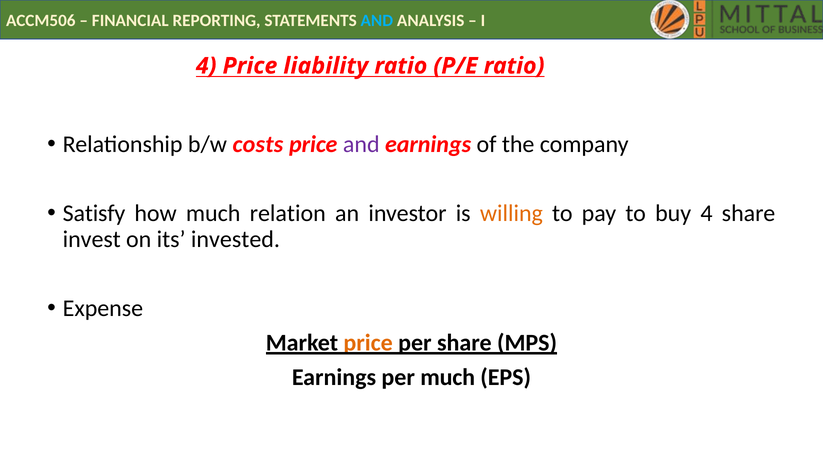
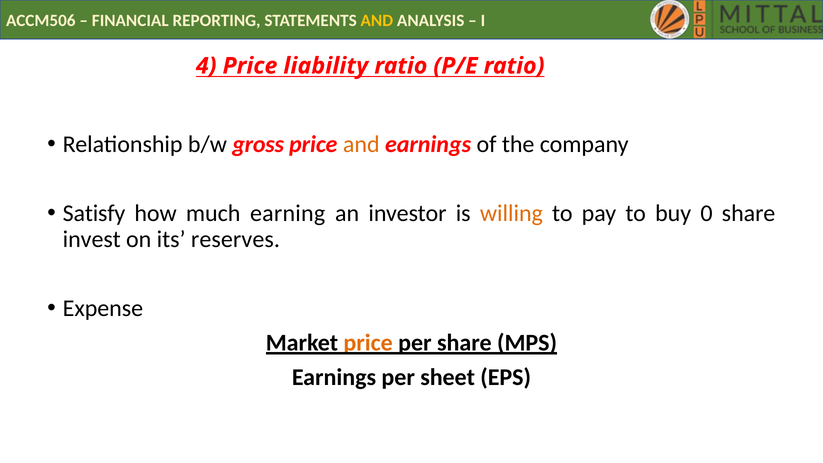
AND colour: light blue -> yellow (377, 21)
costs: costs -> gross (258, 144)
and colour: purple -> orange (361, 144)
relation: relation -> earning (288, 213)
buy 4: 4 -> 0 (707, 213)
invested: invested -> reserves (235, 239)
per much: much -> sheet (448, 377)
